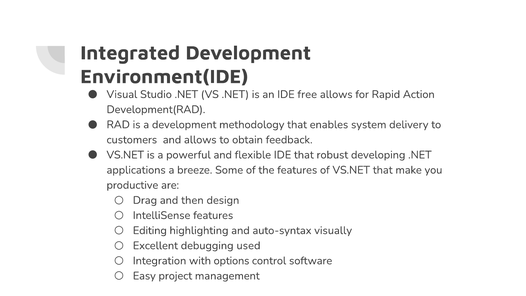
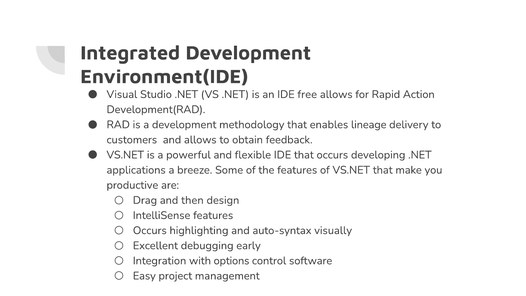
system: system -> lineage (369, 125)
that robust: robust -> occurs (332, 155)
Editing: Editing -> Occurs (150, 230)
used: used -> early (249, 245)
